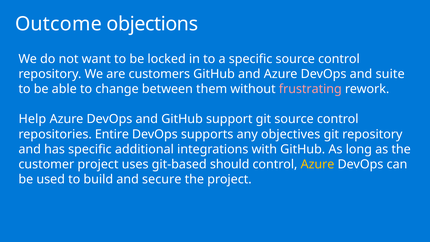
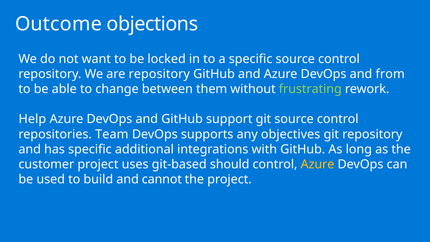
are customers: customers -> repository (159, 74)
suite: suite -> from (390, 74)
frustrating colour: pink -> light green (310, 89)
Entire: Entire -> Team (112, 134)
secure: secure -> cannot (162, 179)
